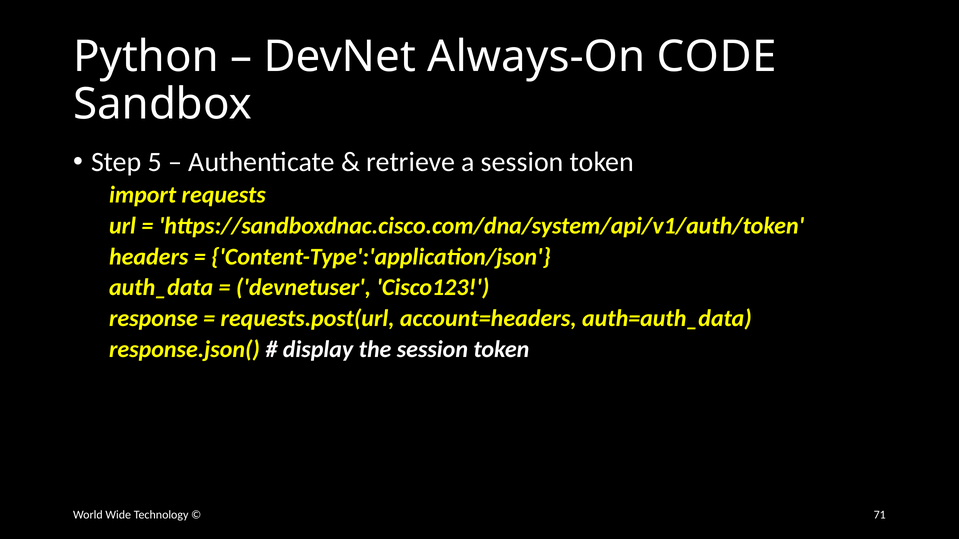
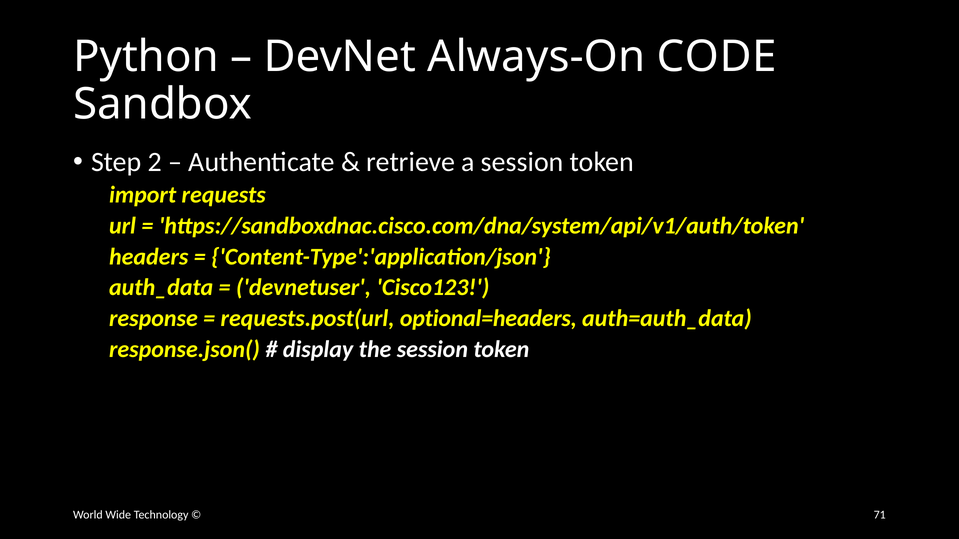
5: 5 -> 2 (155, 162)
account=headers: account=headers -> optional=headers (488, 319)
